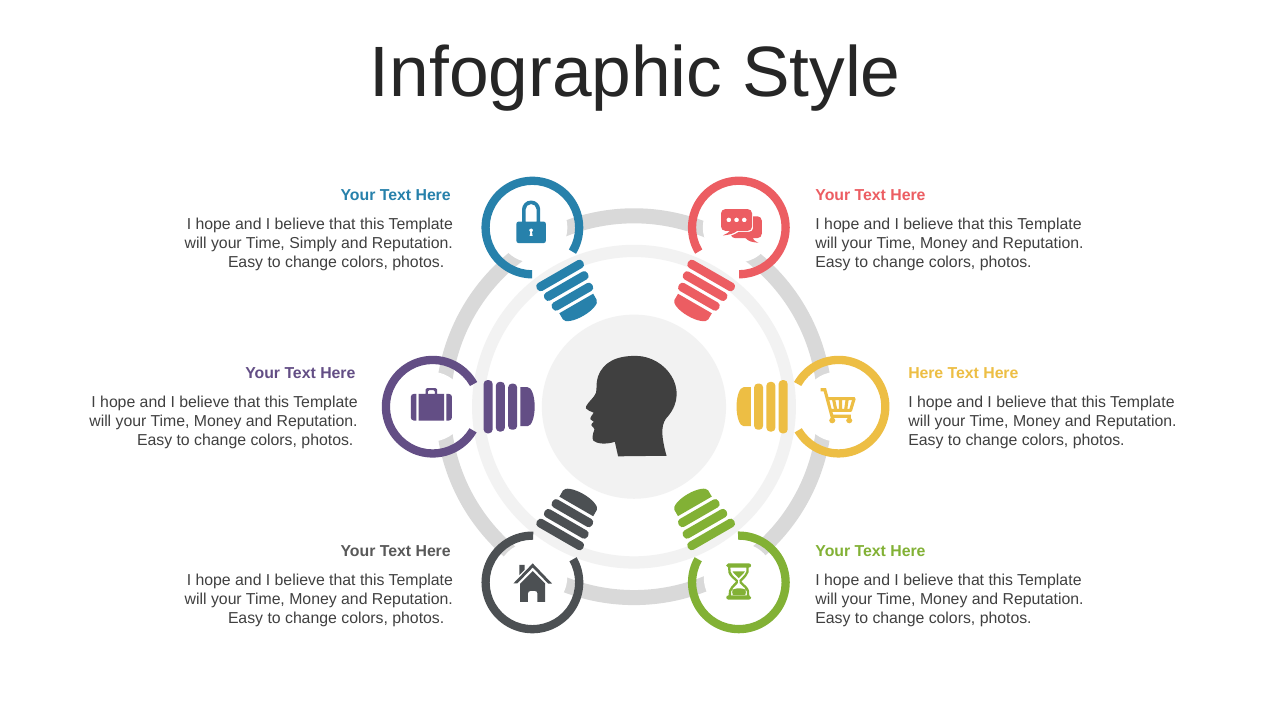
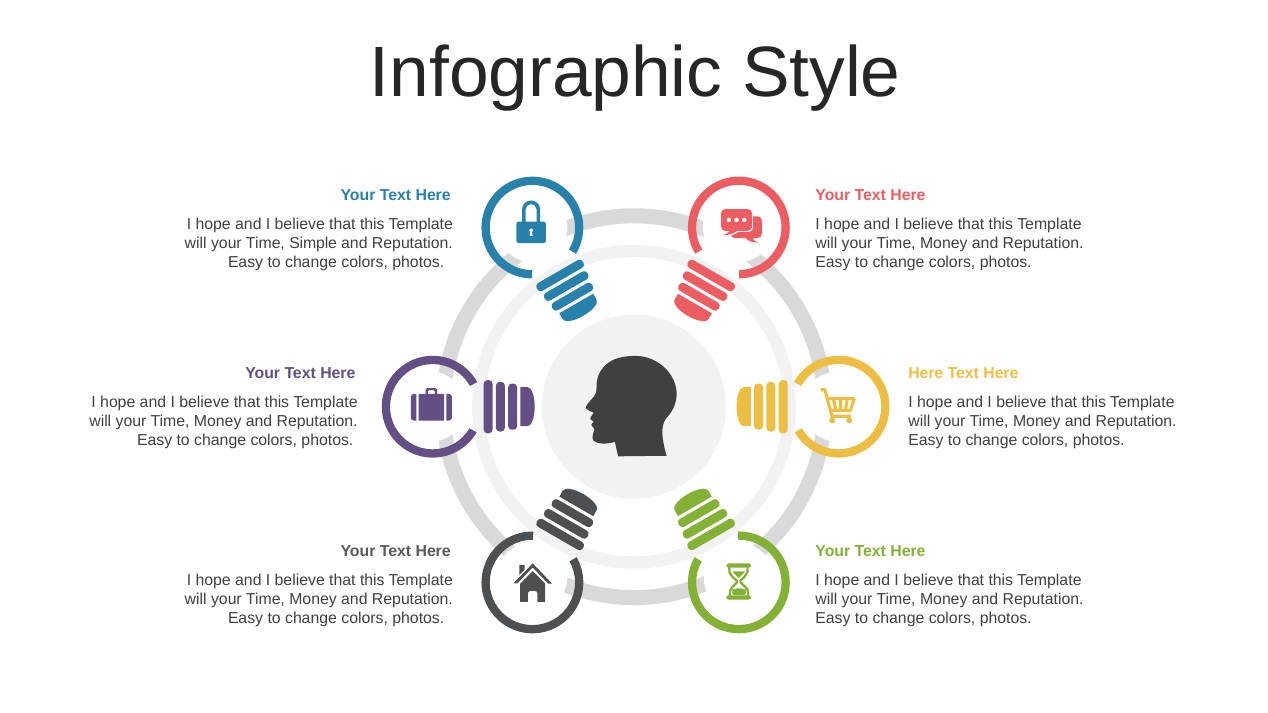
Simply: Simply -> Simple (313, 243)
